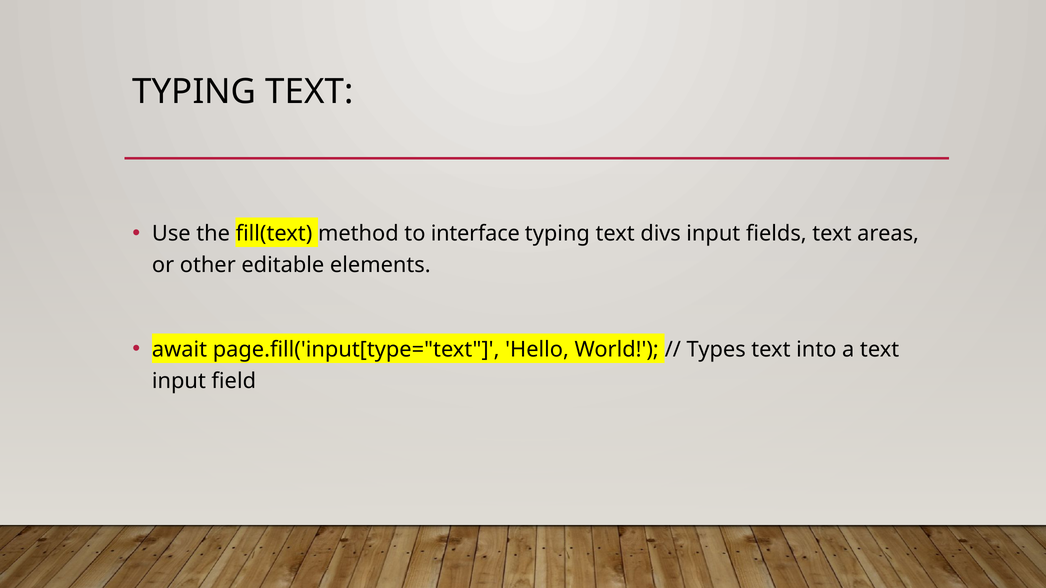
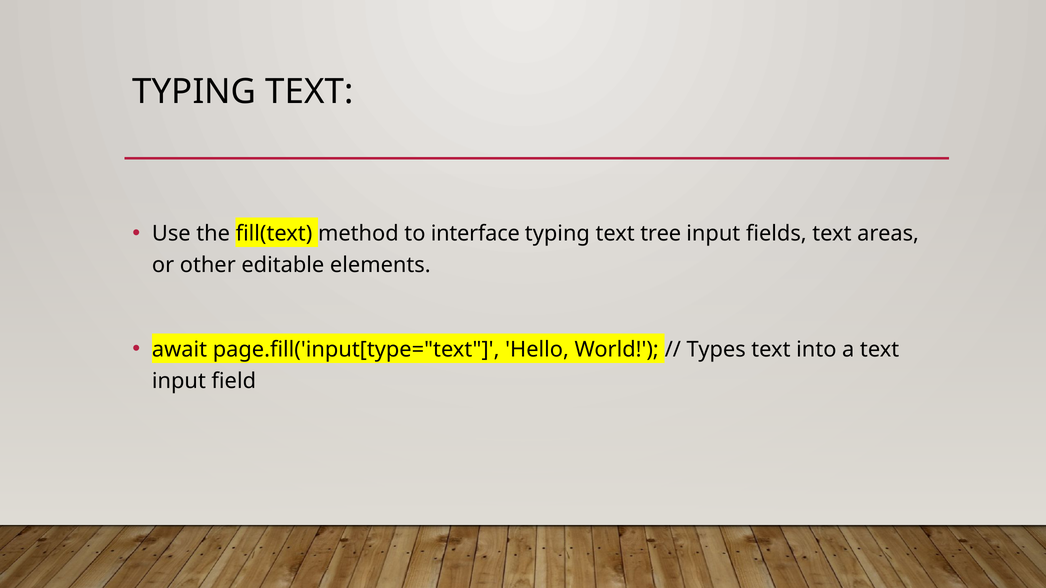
divs: divs -> tree (661, 234)
